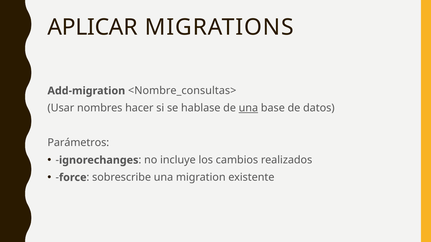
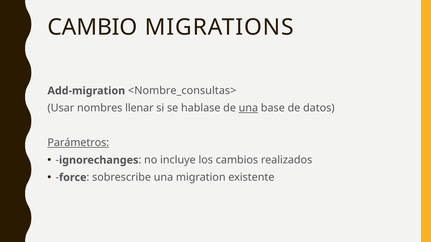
APLICAR: APLICAR -> CAMBIO (92, 27)
hacer: hacer -> llenar (139, 108)
Parámetros underline: none -> present (78, 143)
